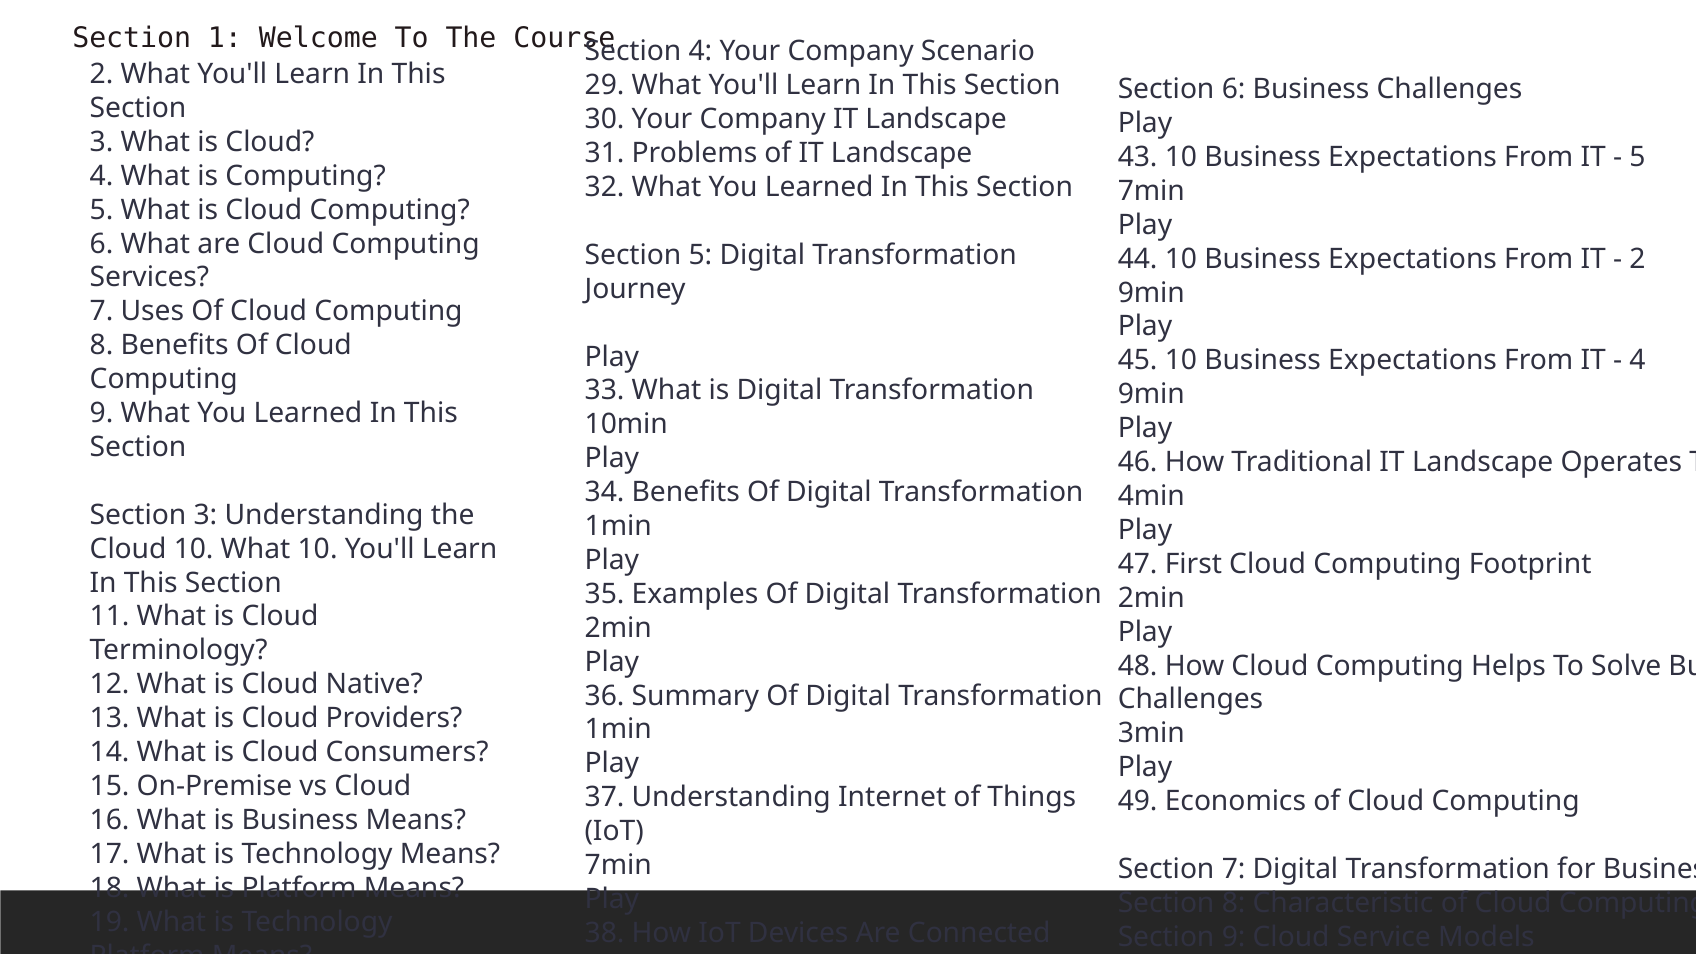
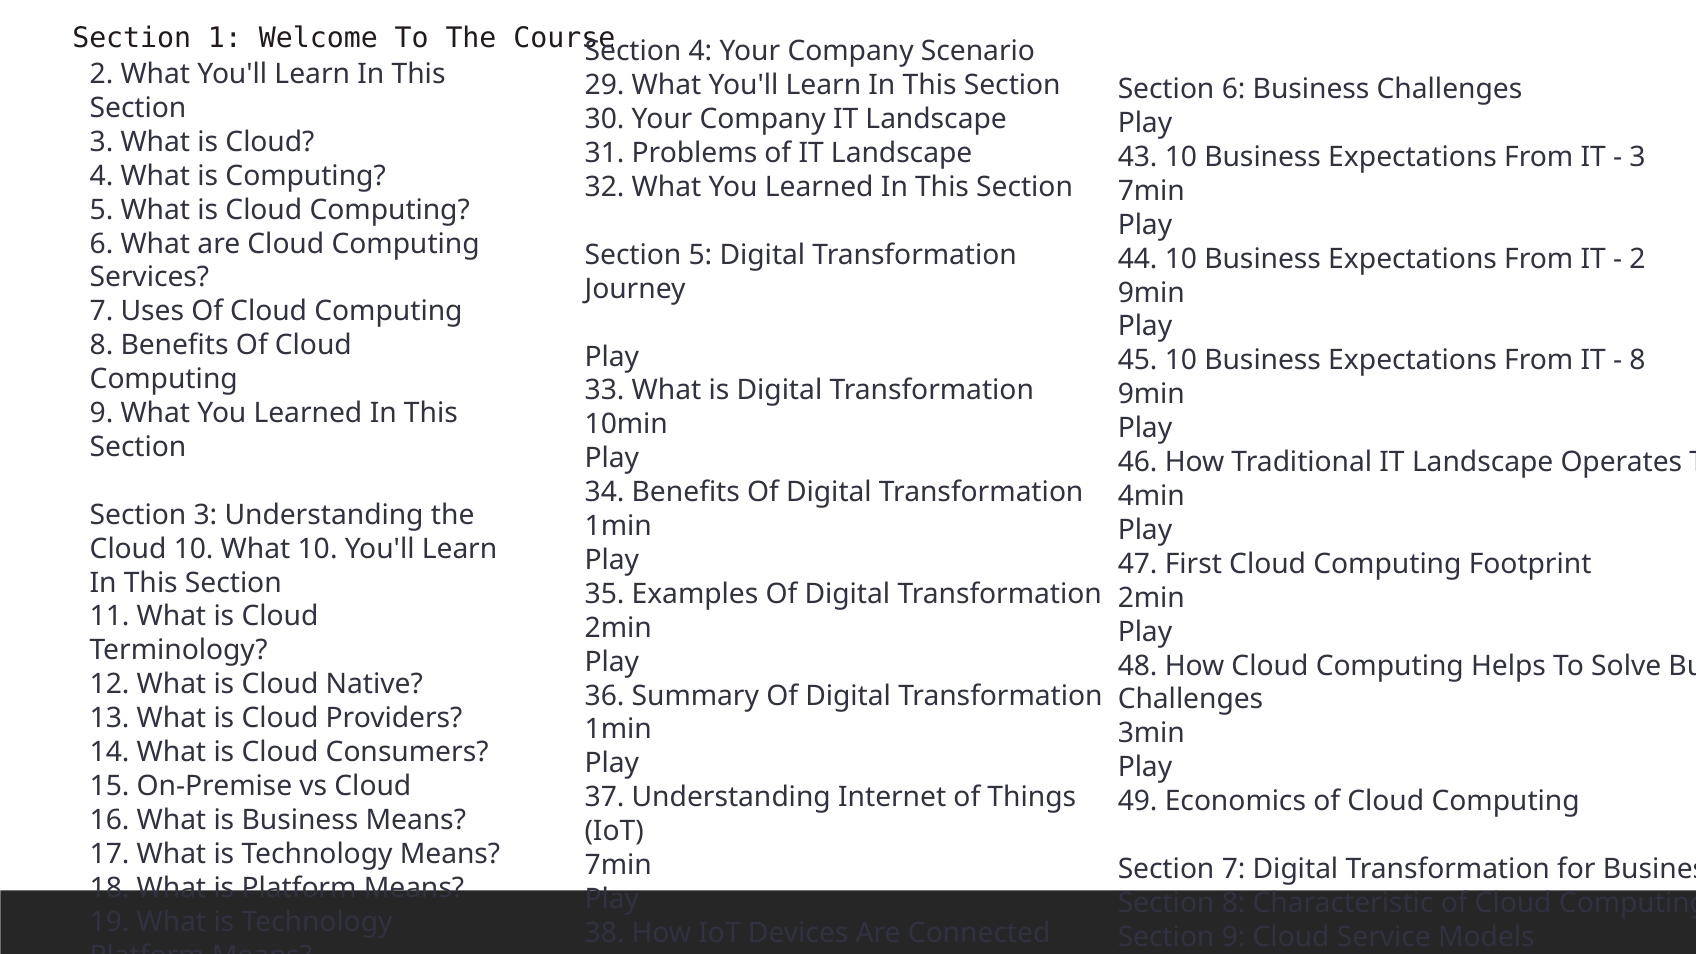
5: 5 -> 3 (1638, 157)
4: 4 -> 8 (1638, 361)
